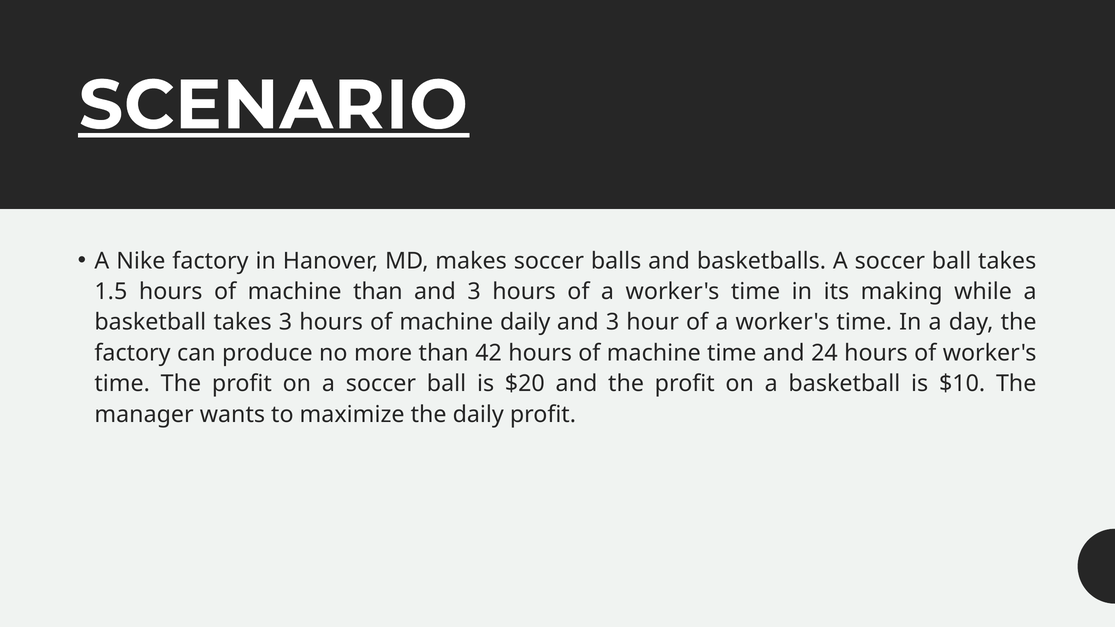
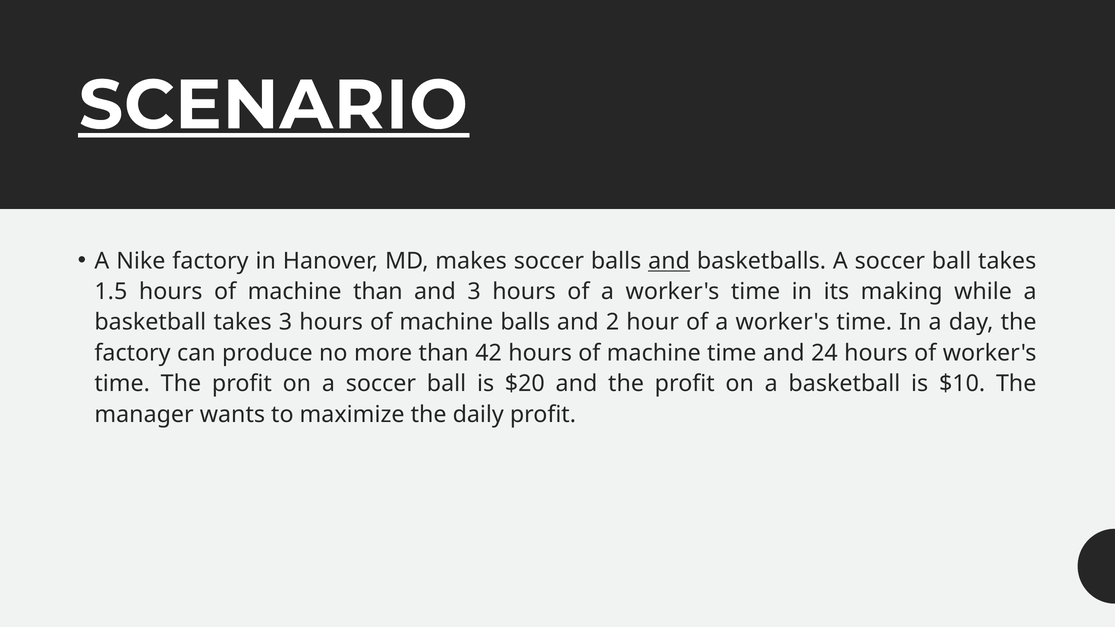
and underline: none -> present (669, 261)
machine daily: daily -> balls (525, 322)
3: 3 -> 2 (613, 322)
